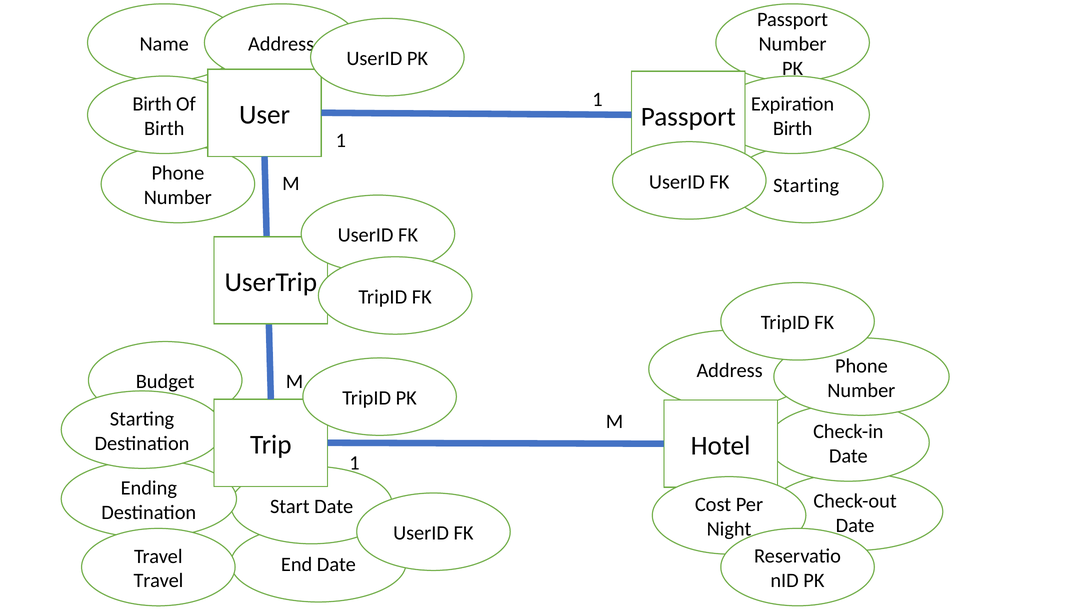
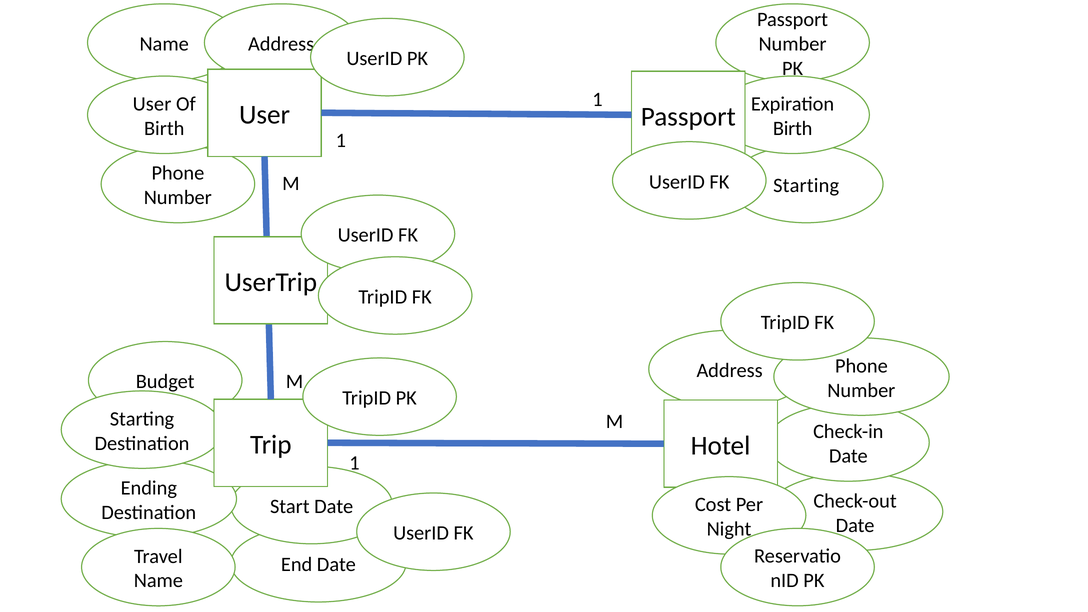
Birth: Birth -> User (152, 104)
Travel: Travel -> Name (158, 581)
